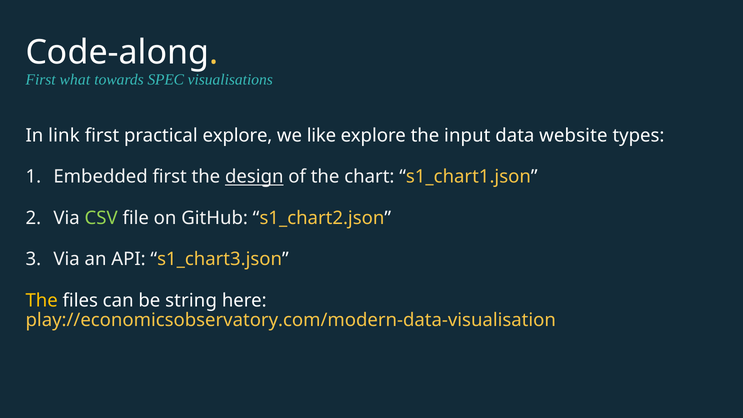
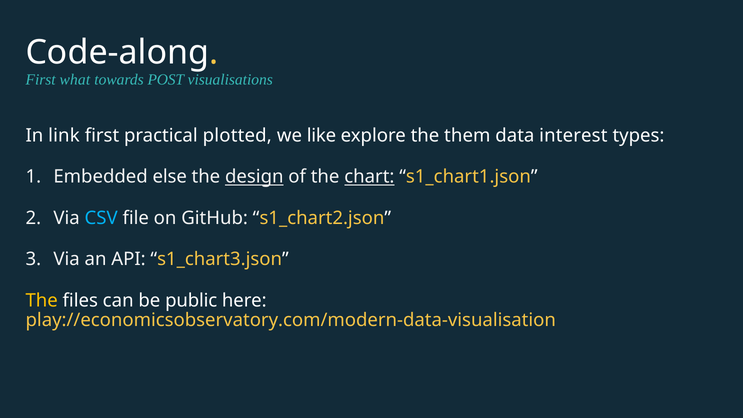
SPEC: SPEC -> POST (166, 79)
practical explore: explore -> plotted (237, 136)
input: input -> them (467, 136)
website: website -> interest (573, 136)
Embedded first: first -> else (170, 177)
chart underline: none -> present (369, 177)
CSV colour: light green -> light blue (101, 218)
string: string -> public (191, 300)
